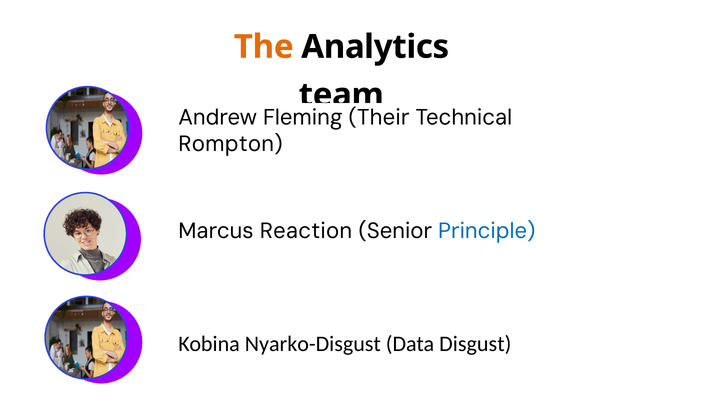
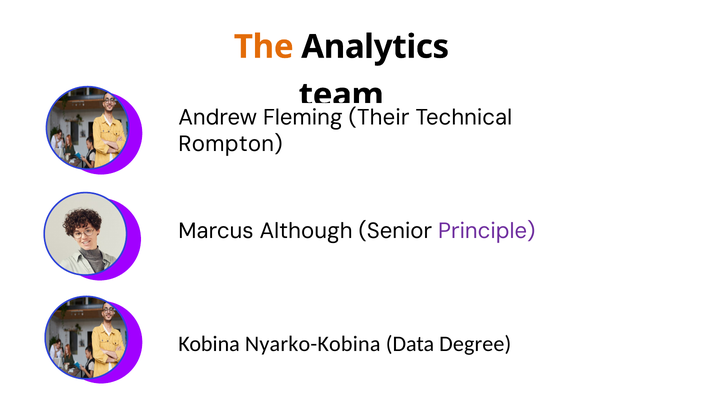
Reaction: Reaction -> Although (306, 231)
Principle colour: blue -> purple (487, 231)
Nyarko-Disgust: Nyarko-Disgust -> Nyarko-Kobina (313, 344)
Disgust: Disgust -> Degree (475, 344)
